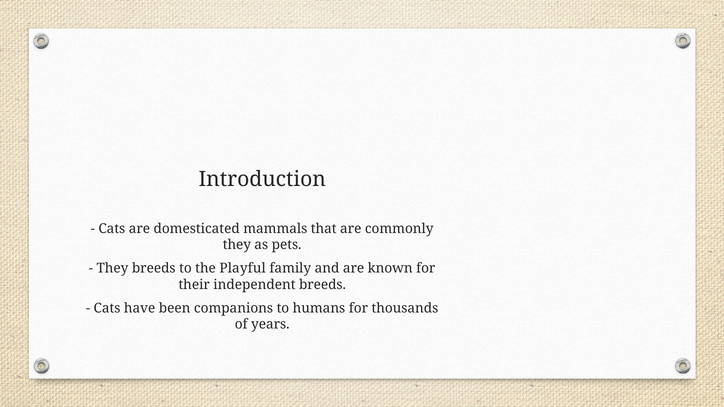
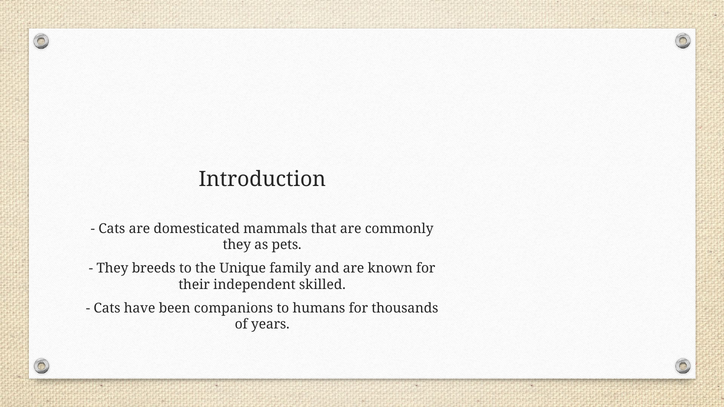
Playful: Playful -> Unique (243, 268)
independent breeds: breeds -> skilled (322, 285)
